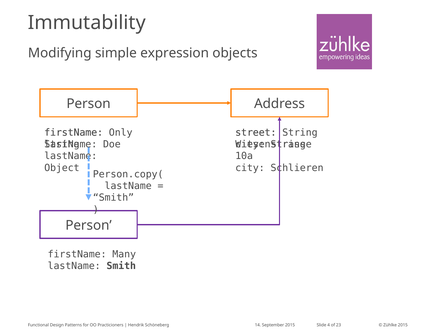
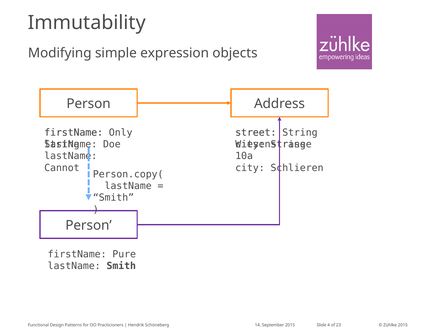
Object: Object -> Cannot (62, 168)
Many: Many -> Pure (124, 254)
